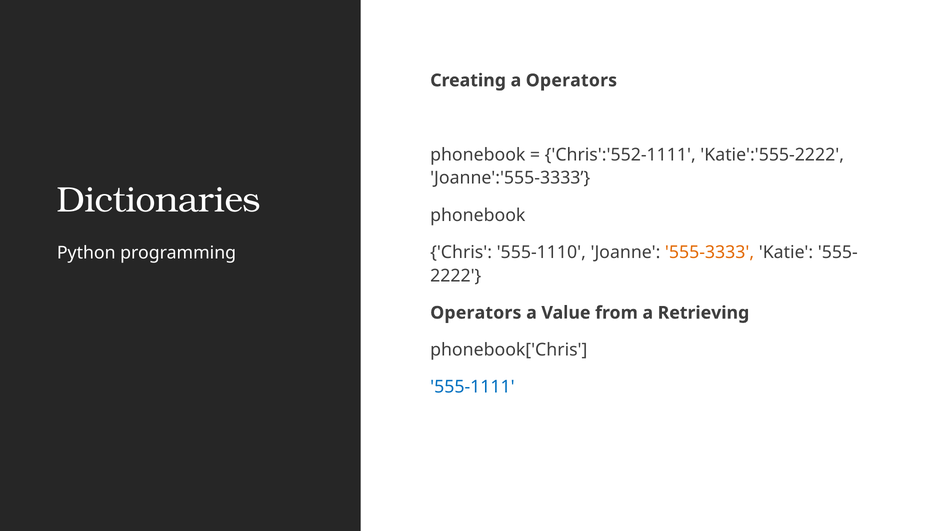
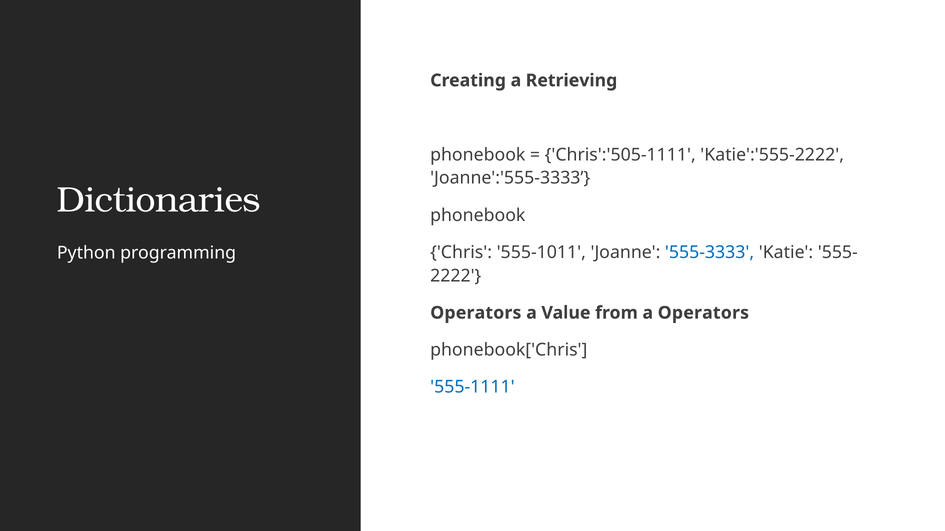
a Operators: Operators -> Retrieving (572, 81)
Chris':'552-1111: Chris':'552-1111 -> Chris':'505-1111 (620, 155)
555-1110: 555-1110 -> 555-1011 (541, 253)
555-3333 colour: orange -> blue (710, 253)
a Retrieving: Retrieving -> Operators (703, 313)
